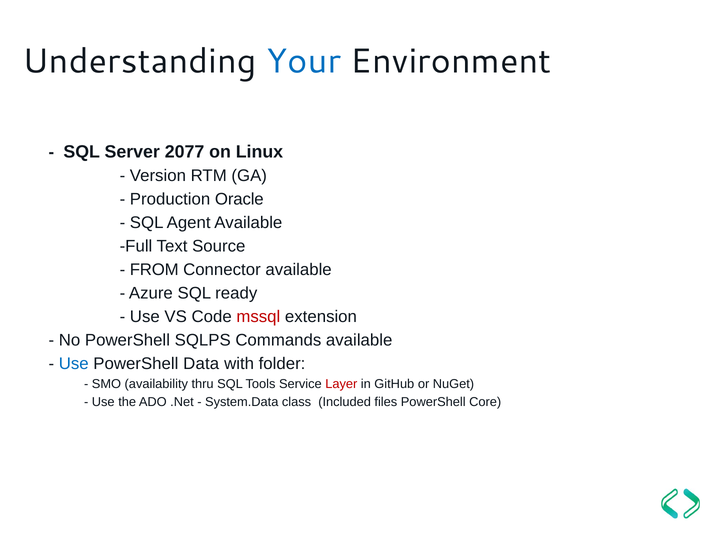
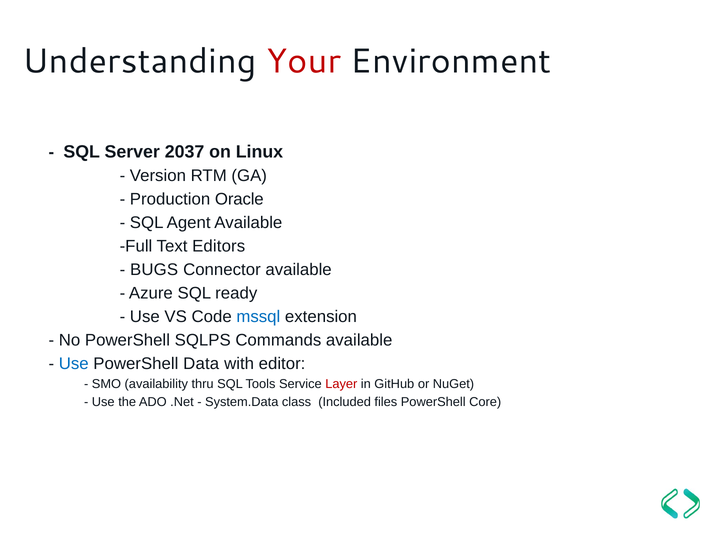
Your colour: blue -> red (304, 62)
2077: 2077 -> 2037 (185, 152)
Source: Source -> Editors (219, 246)
FROM: FROM -> BUGS (154, 270)
mssql colour: red -> blue (258, 317)
folder: folder -> editor (282, 364)
